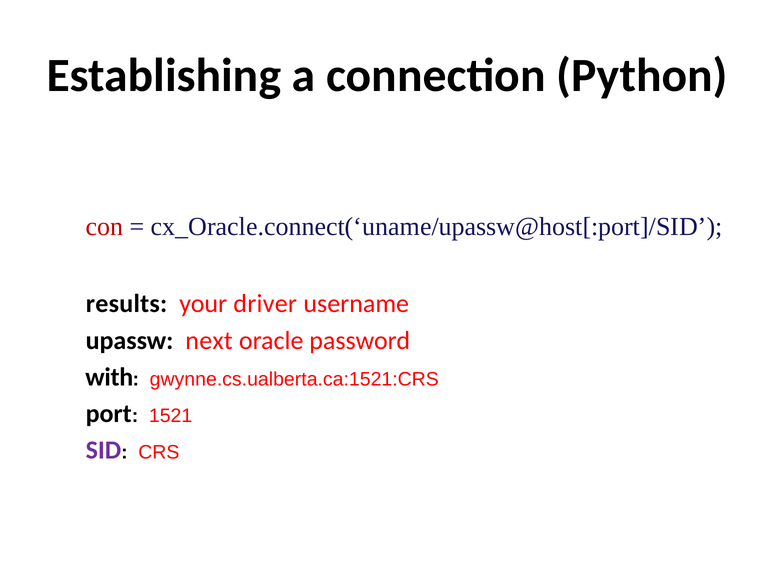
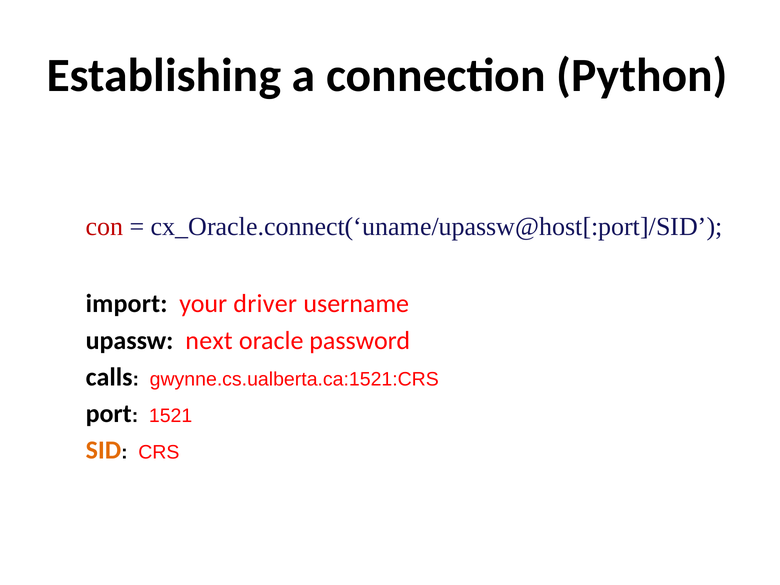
results: results -> import (127, 304)
with: with -> calls (109, 377)
SID colour: purple -> orange (103, 450)
